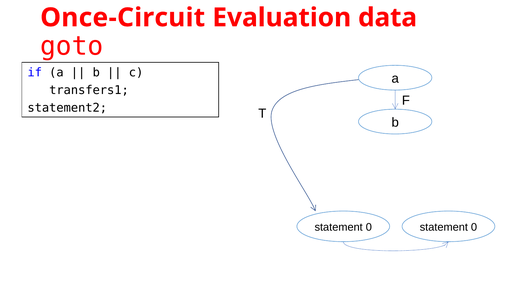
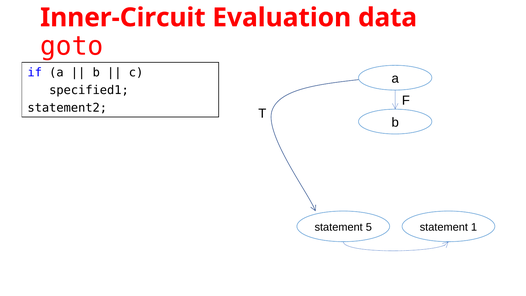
Once-Circuit: Once-Circuit -> Inner-Circuit (123, 18)
transfers1: transfers1 -> specified1 (89, 90)
0: 0 -> 5 (369, 227)
0: 0 -> 1 (474, 227)
